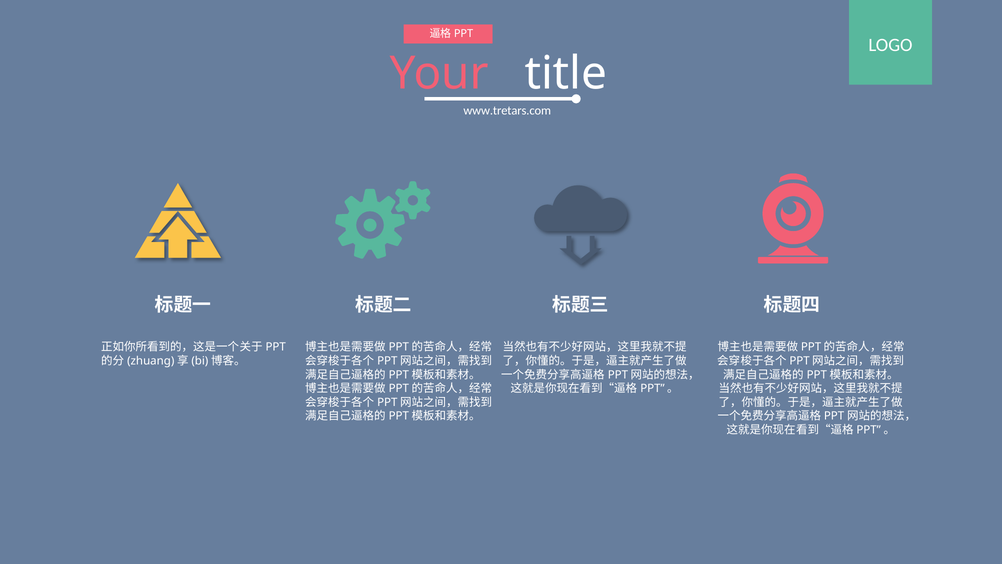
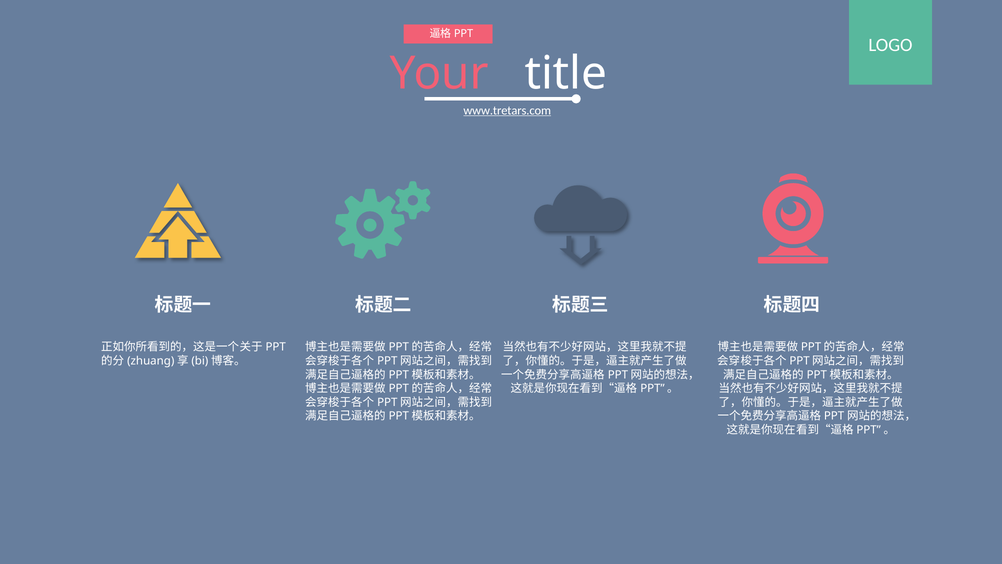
www.tretars.com underline: none -> present (507, 110)
